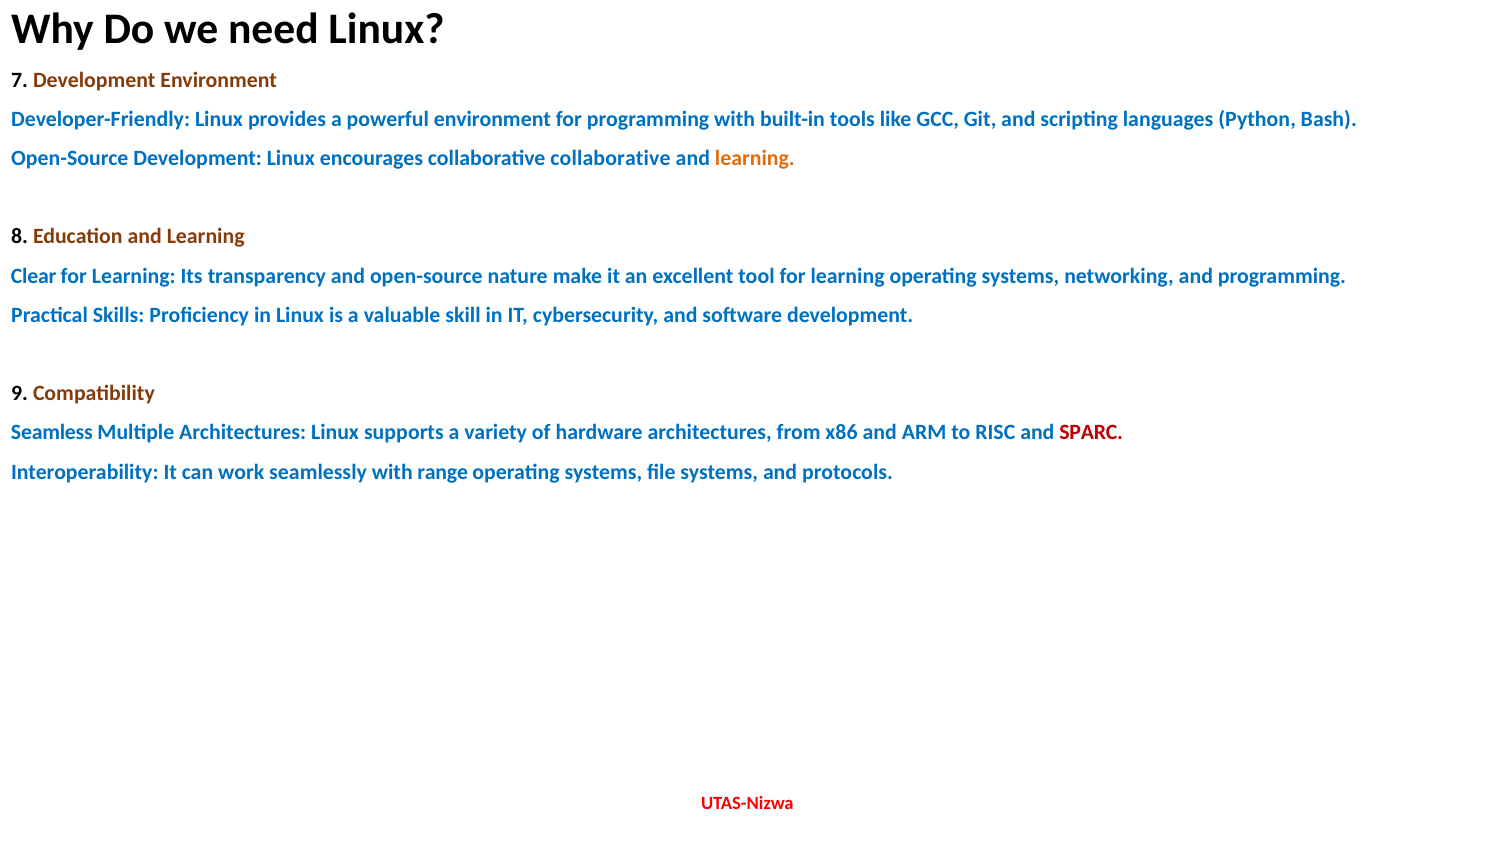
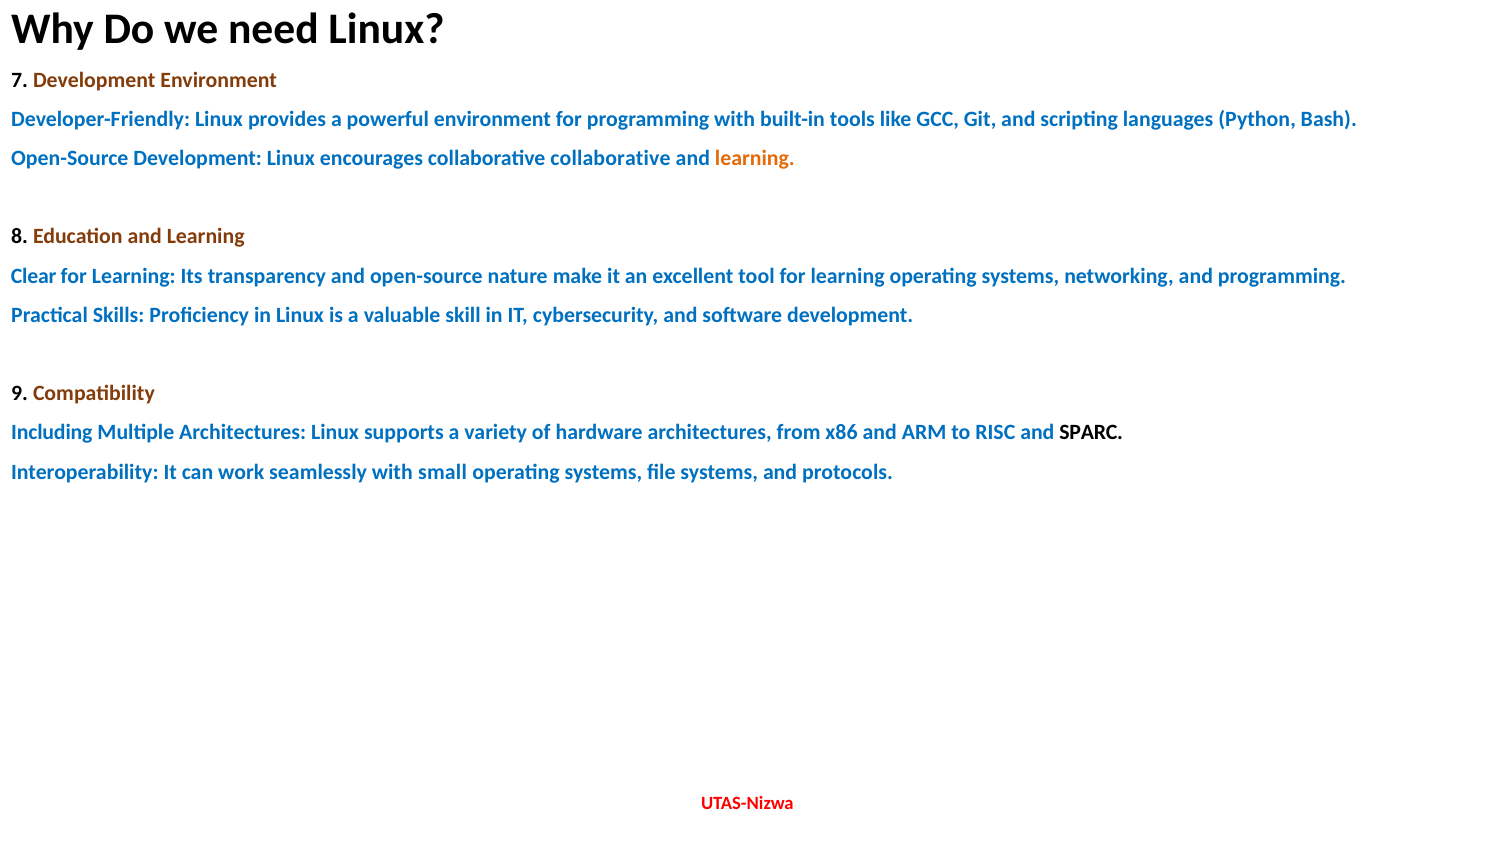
Seamless: Seamless -> Including (52, 433)
SPARC colour: red -> black (1091, 433)
range: range -> small (443, 472)
